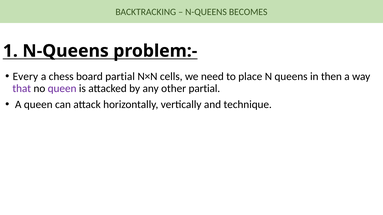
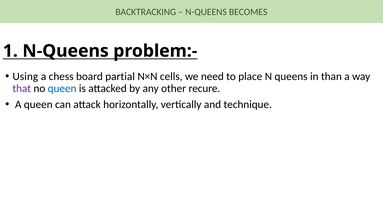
Every: Every -> Using (25, 77)
then: then -> than (331, 77)
queen colour: purple -> blue (62, 89)
other partial: partial -> recure (204, 89)
